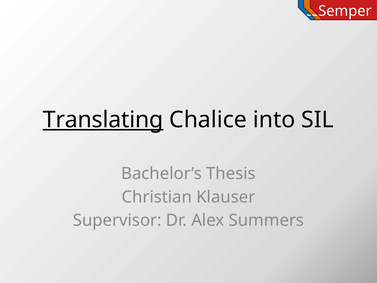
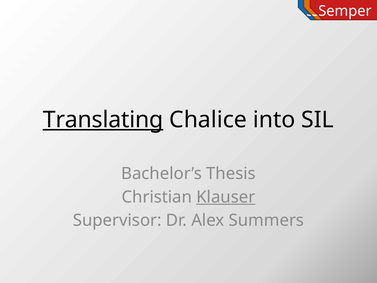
Klauser underline: none -> present (226, 197)
